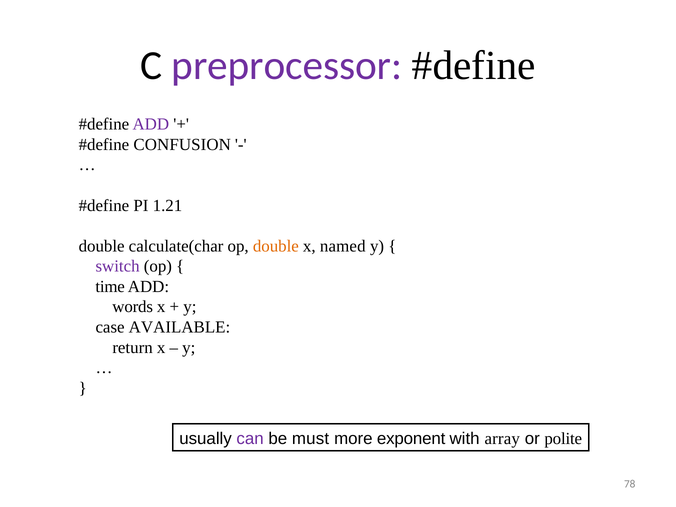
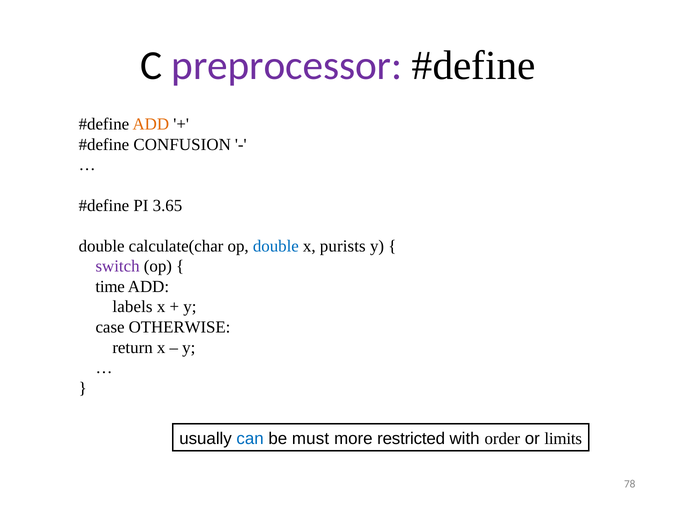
ADD colour: purple -> orange (151, 124)
1.21: 1.21 -> 3.65 (167, 205)
double colour: orange -> blue (276, 246)
named: named -> purists (343, 246)
words: words -> labels (133, 307)
AVAILABLE: AVAILABLE -> OTHERWISE (180, 327)
can colour: purple -> blue (250, 439)
exponent: exponent -> restricted (411, 439)
array: array -> order (502, 439)
polite: polite -> limits (563, 439)
